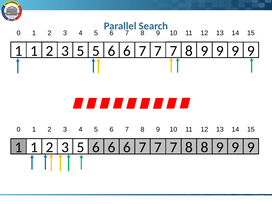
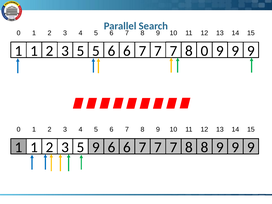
7 7 8 9: 9 -> 0 (204, 51)
3 5 6: 6 -> 9 (96, 147)
